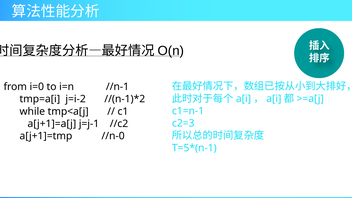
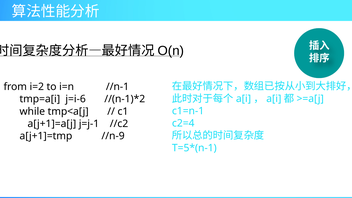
i=0: i=0 -> i=2 (37, 87)
j=i-2: j=i-2 -> j=i-6 (76, 99)
c2=3: c2=3 -> c2=4 (183, 123)
//n-0: //n-0 -> //n-9 (113, 136)
